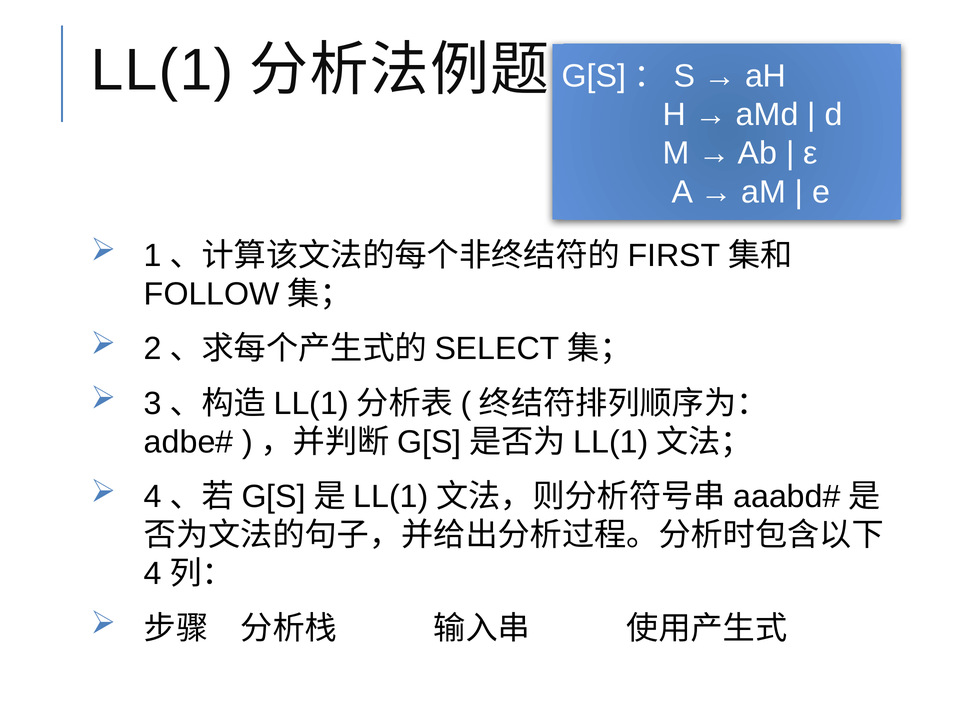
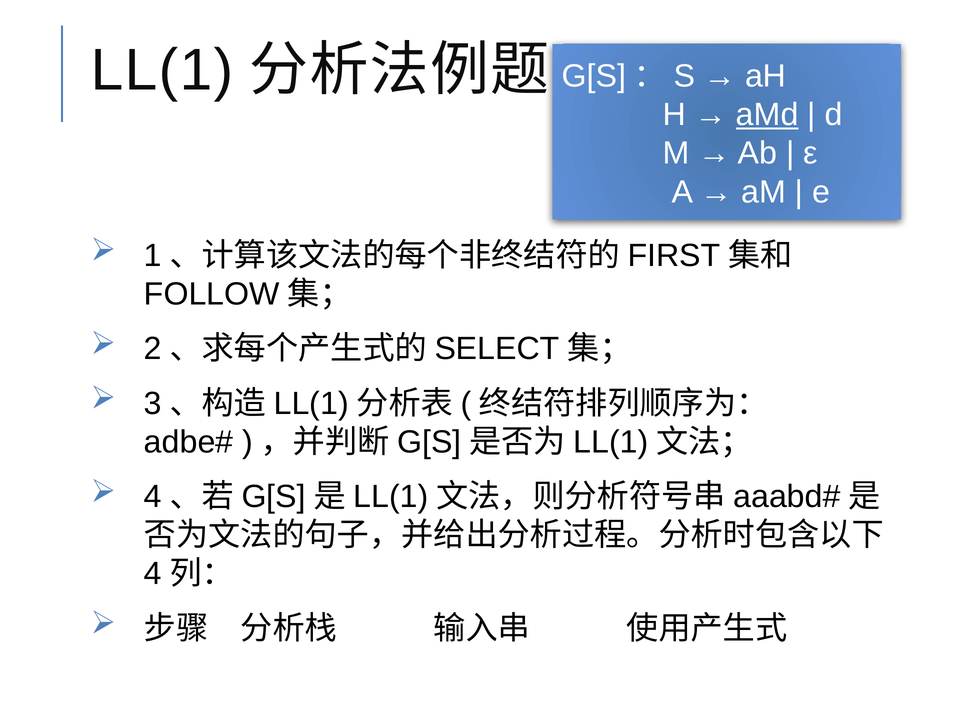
aMd underline: none -> present (767, 115)
